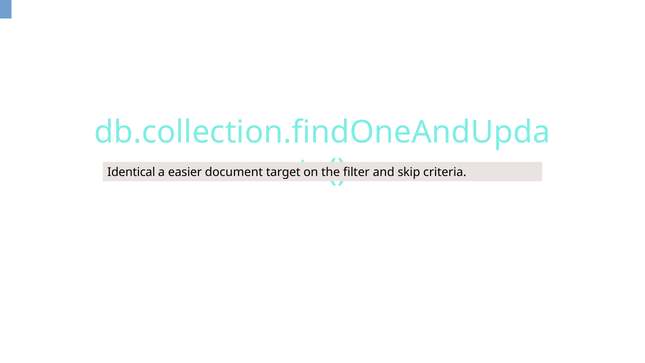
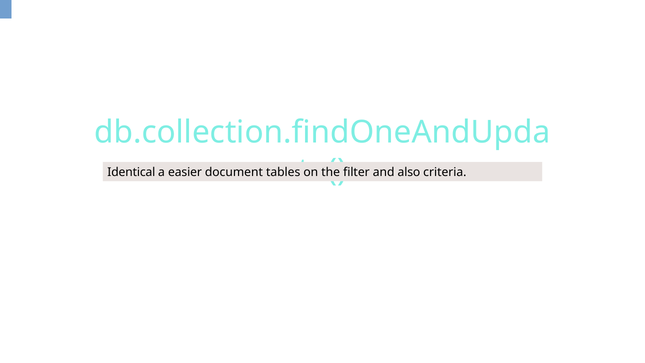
target: target -> tables (283, 172)
skip: skip -> also (409, 172)
